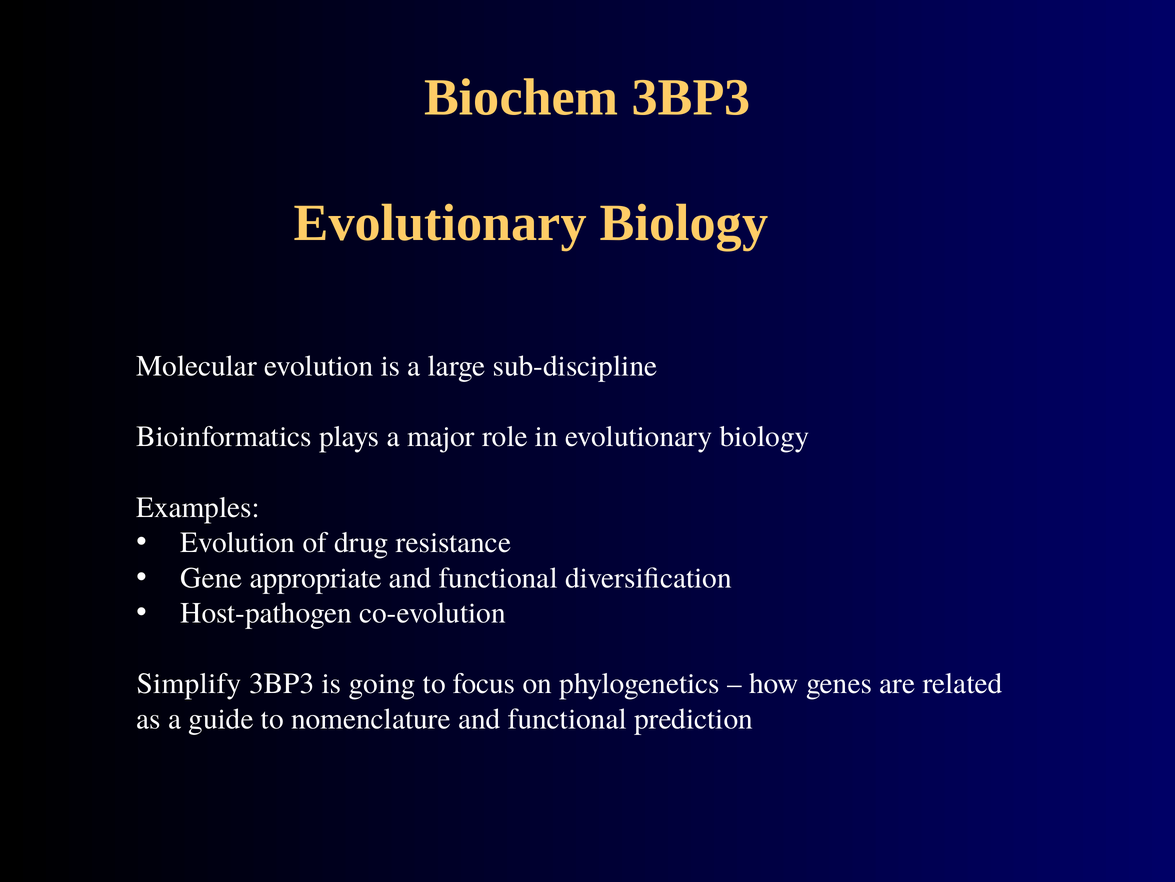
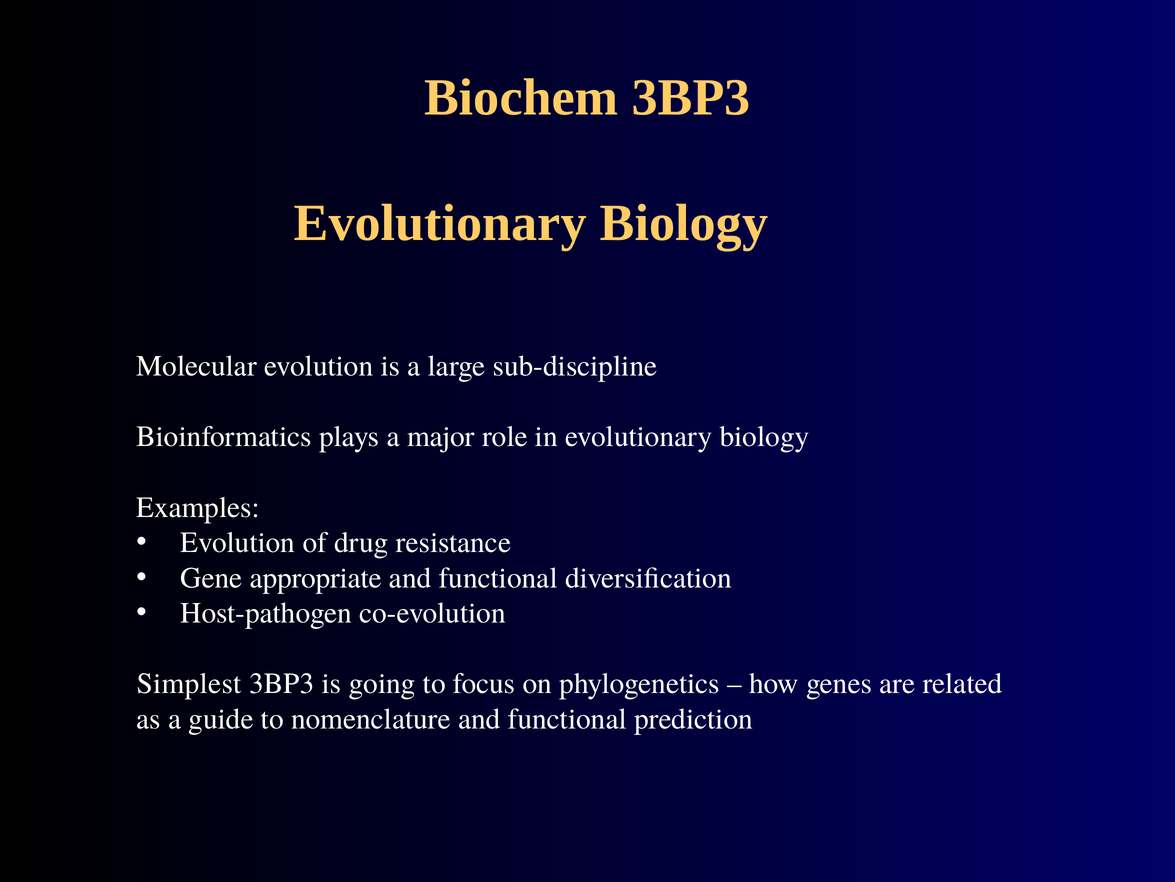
Simplify: Simplify -> Simplest (189, 683)
